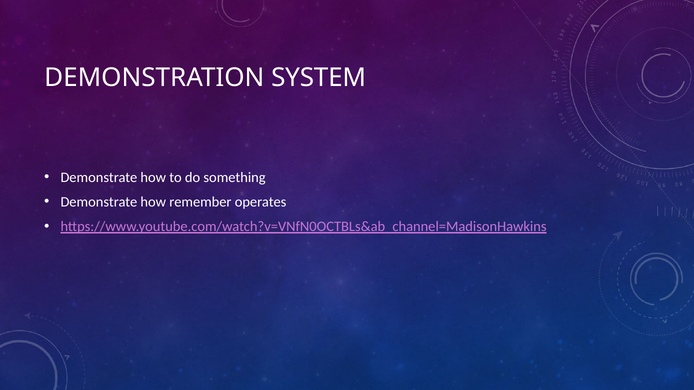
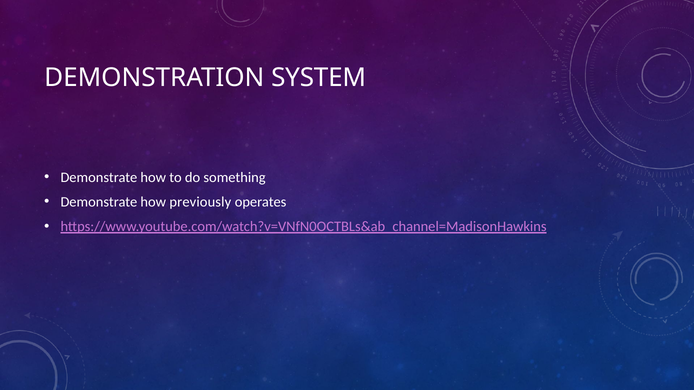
remember: remember -> previously (200, 202)
